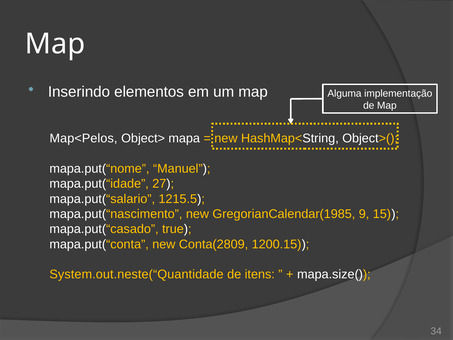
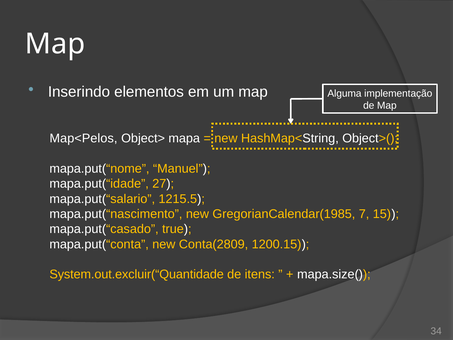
9: 9 -> 7 (364, 214)
System.out.neste(“Quantidade: System.out.neste(“Quantidade -> System.out.excluir(“Quantidade (137, 274)
